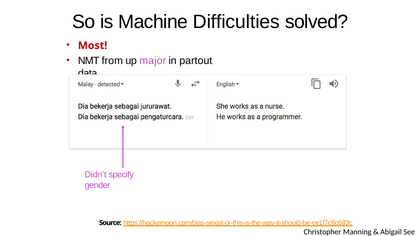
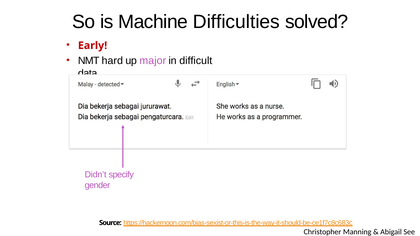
Most: Most -> Early (93, 46)
from: from -> hard (112, 61)
partout: partout -> difficult (196, 61)
